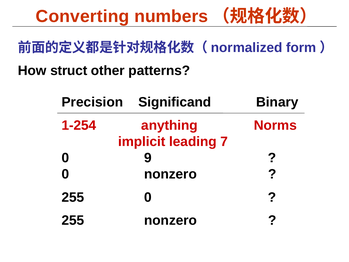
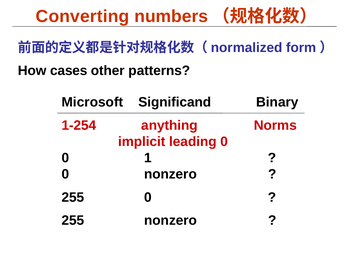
struct: struct -> cases (69, 71)
Precision: Precision -> Microsoft (92, 102)
leading 7: 7 -> 0 (224, 141)
9: 9 -> 1 (148, 158)
